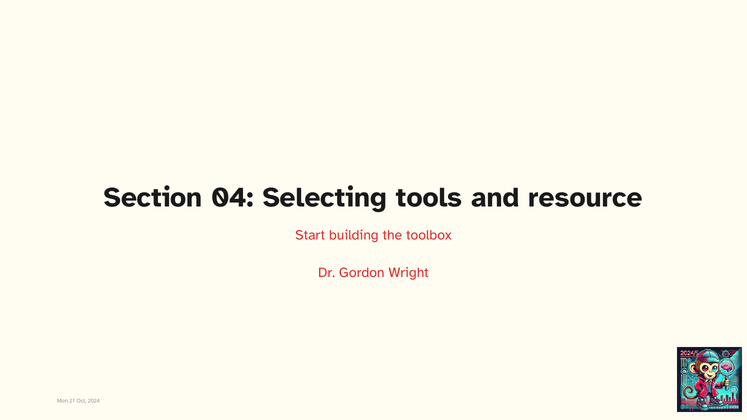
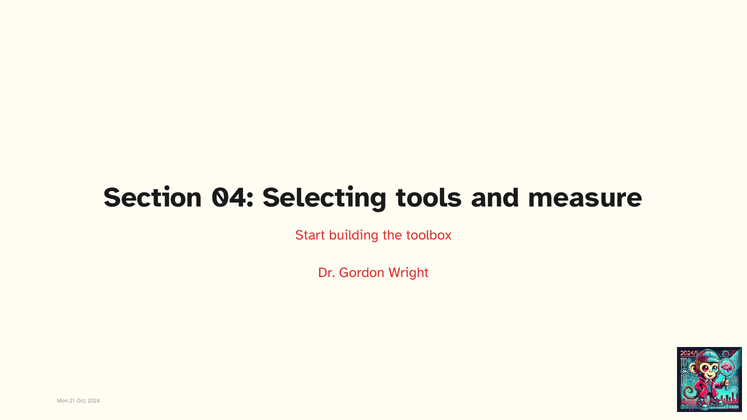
resource: resource -> measure (585, 197)
